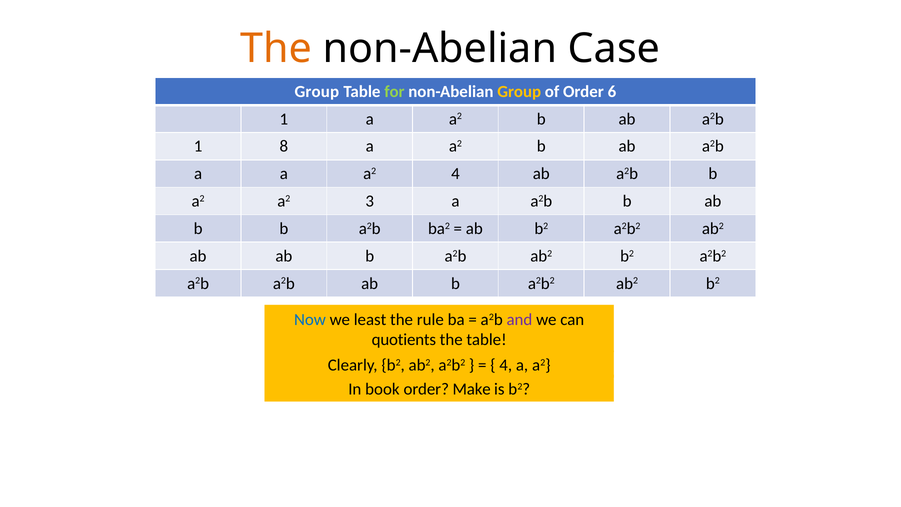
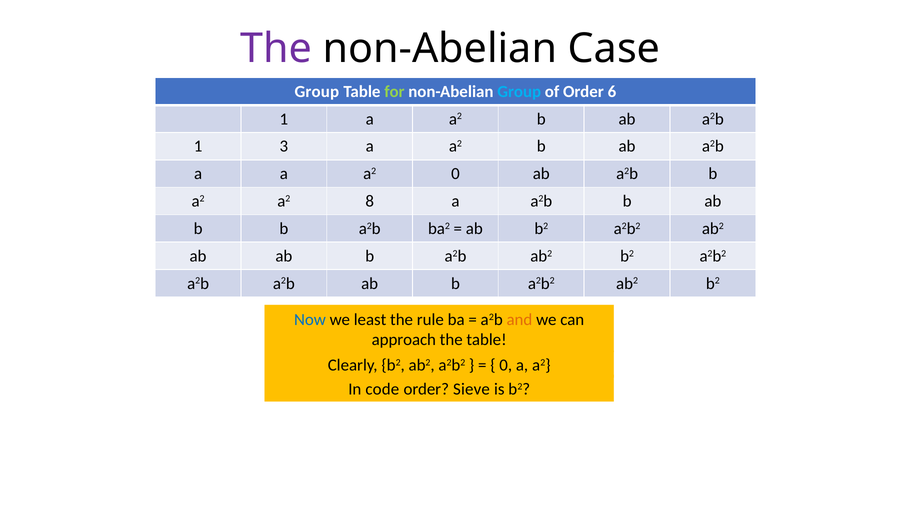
The colour: orange -> purple (276, 49)
Group colour: yellow -> light blue (519, 92)
8: 8 -> 3 (284, 146)
a2 4: 4 -> 0 (455, 174)
3: 3 -> 8 (370, 201)
and colour: purple -> orange (519, 319)
quotients: quotients -> approach (404, 340)
4: 4 -> 0 (506, 365)
book: book -> code (382, 389)
Make: Make -> Sieve (471, 389)
